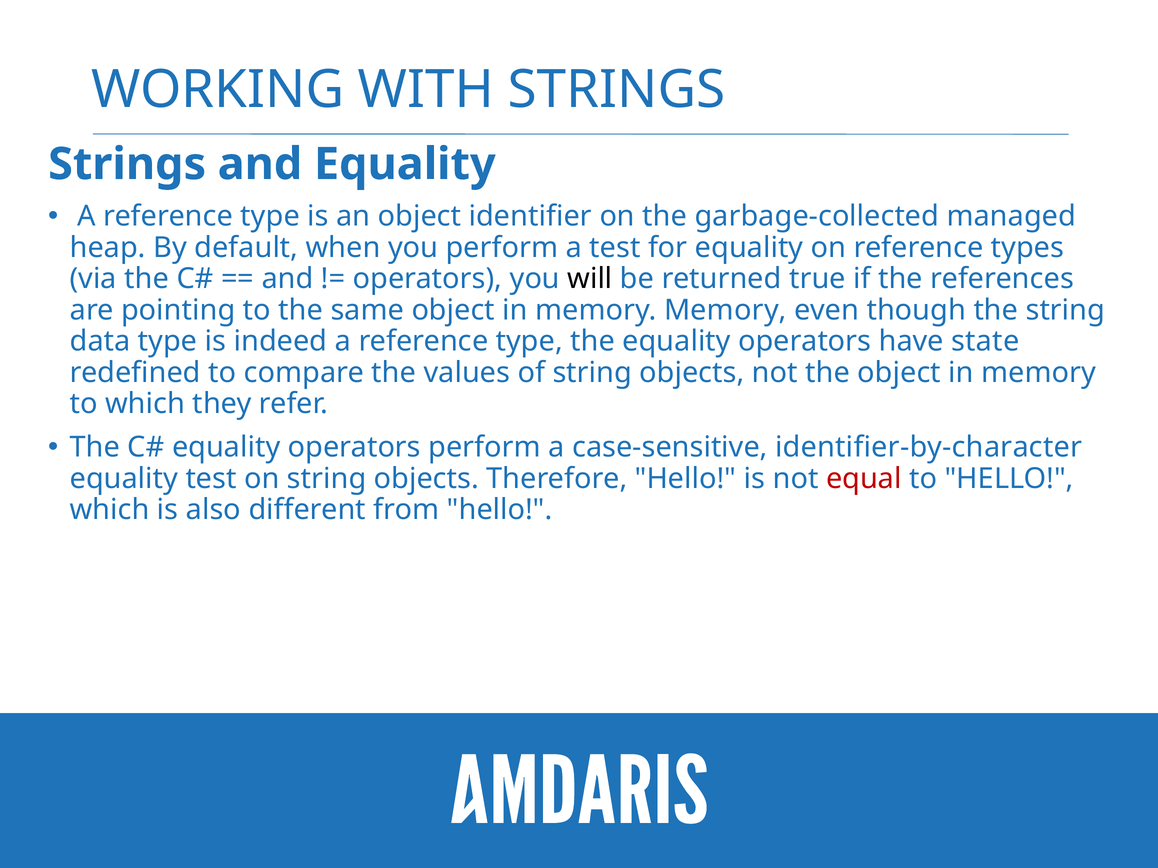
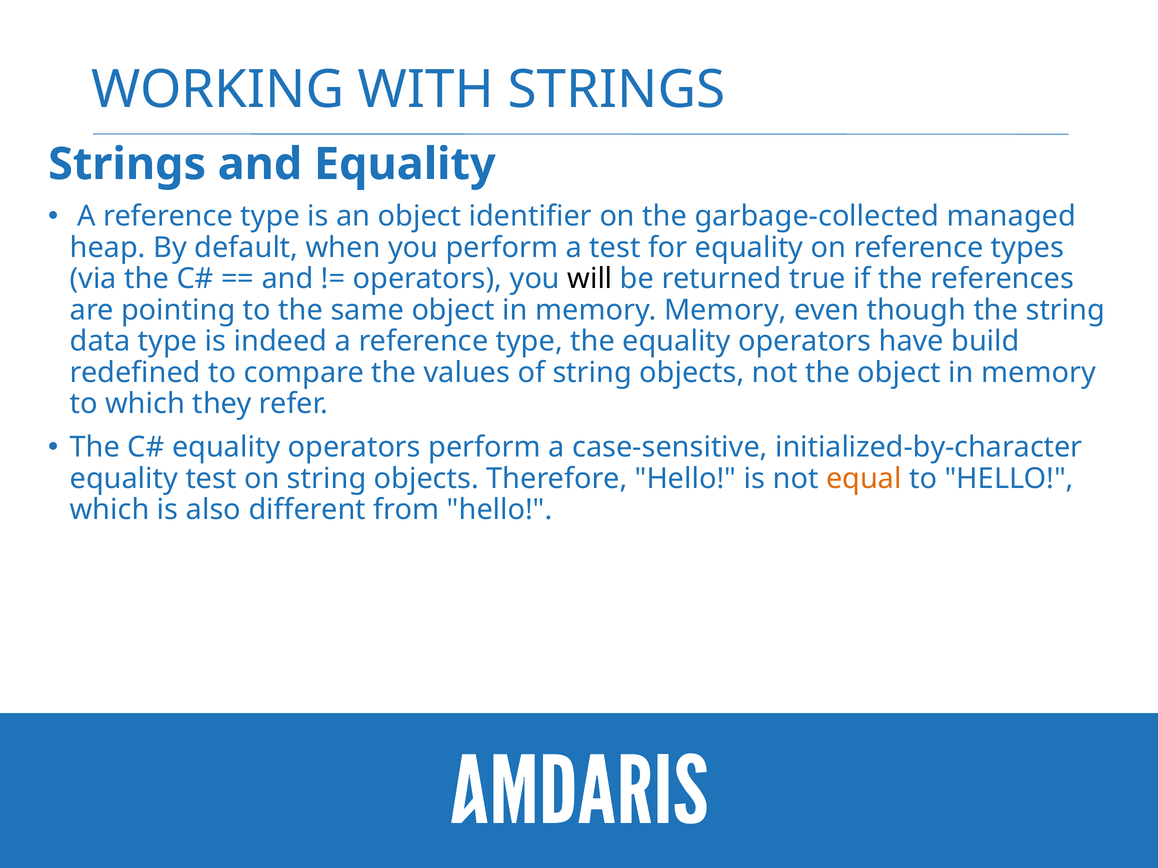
state: state -> build (985, 342)
identifier-by-character: identifier-by-character -> initialized-by-character (929, 447)
equal colour: red -> orange (864, 479)
